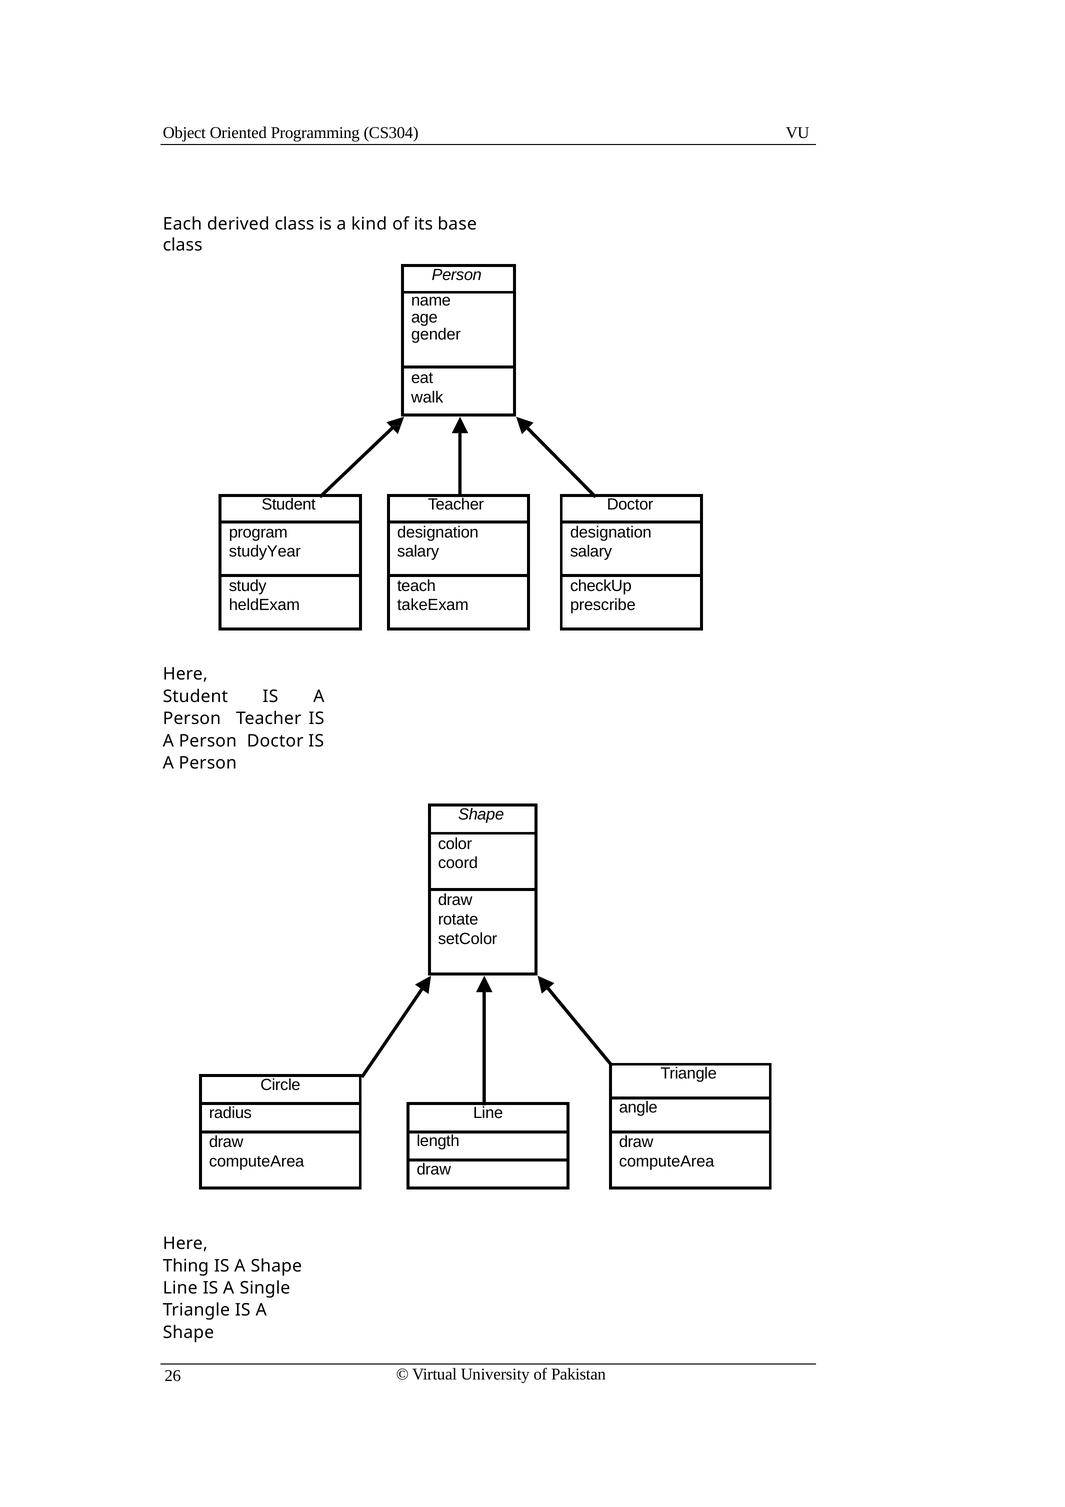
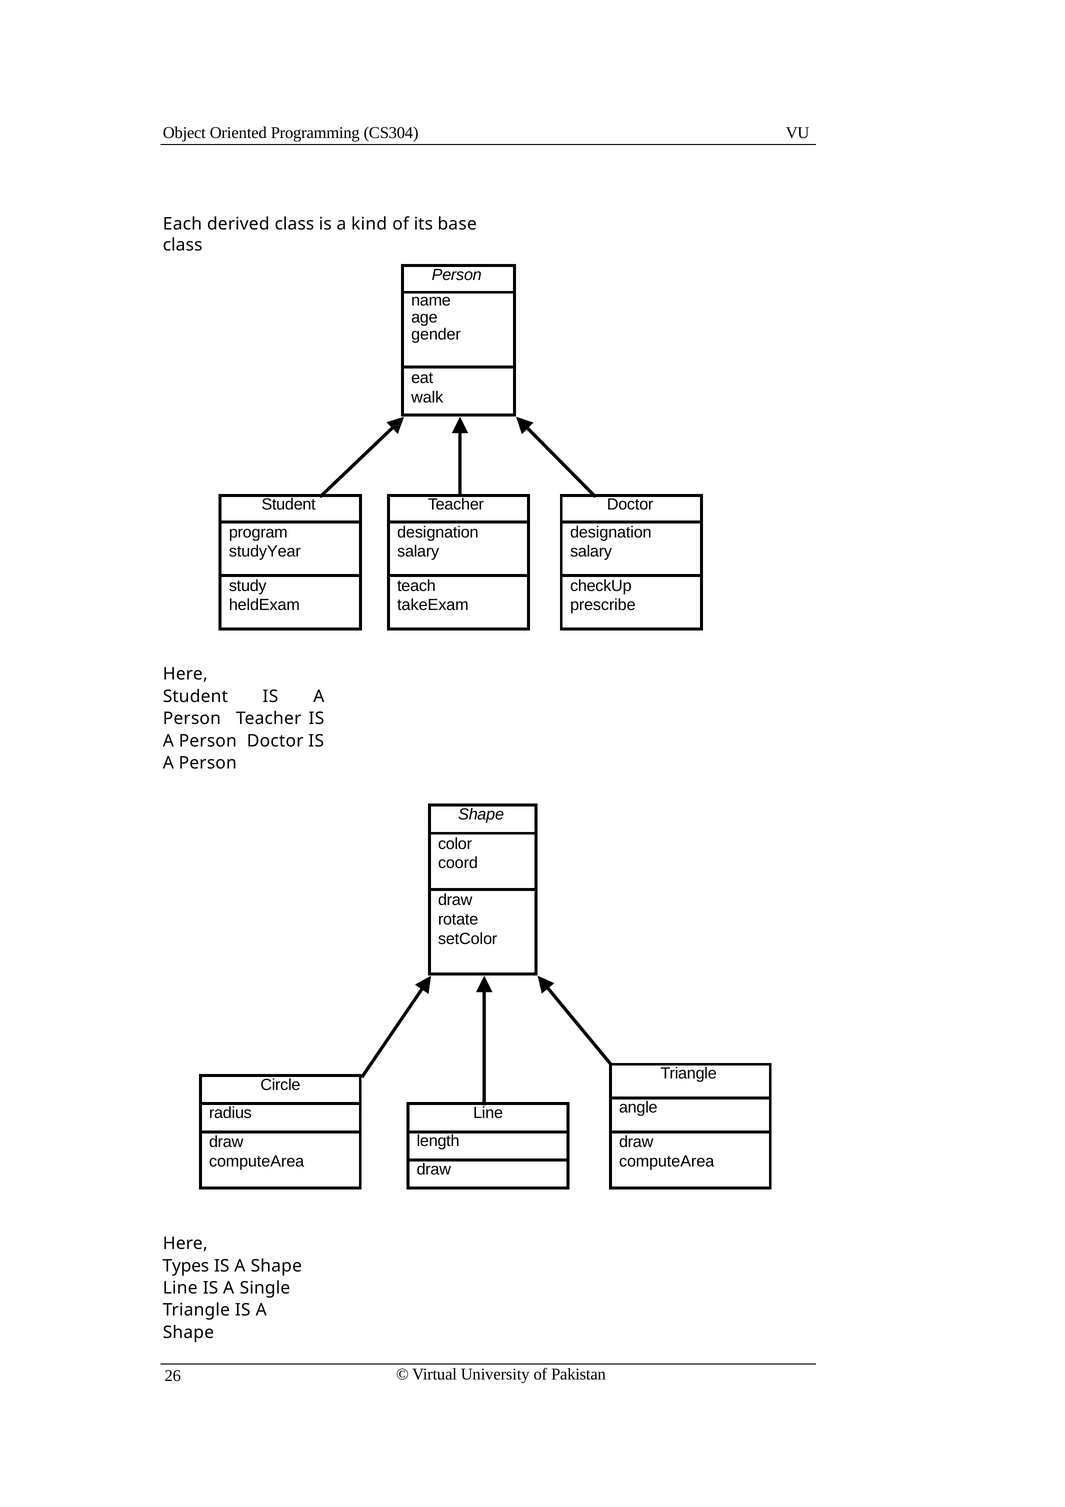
Thing: Thing -> Types (186, 1266)
